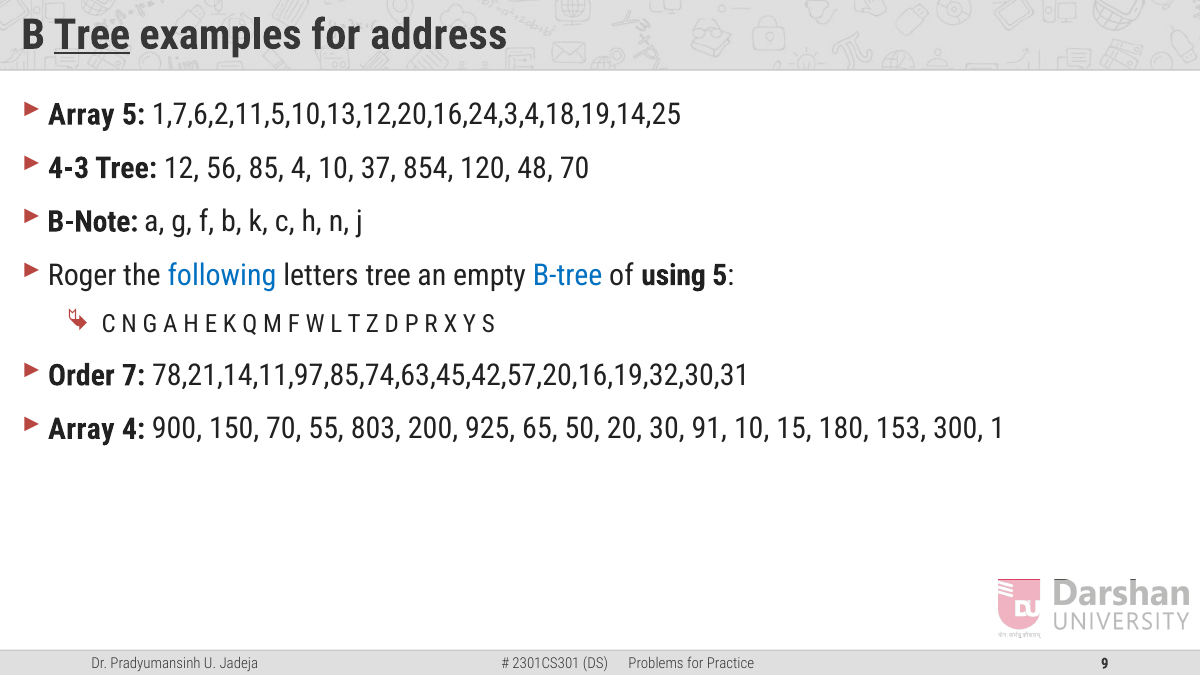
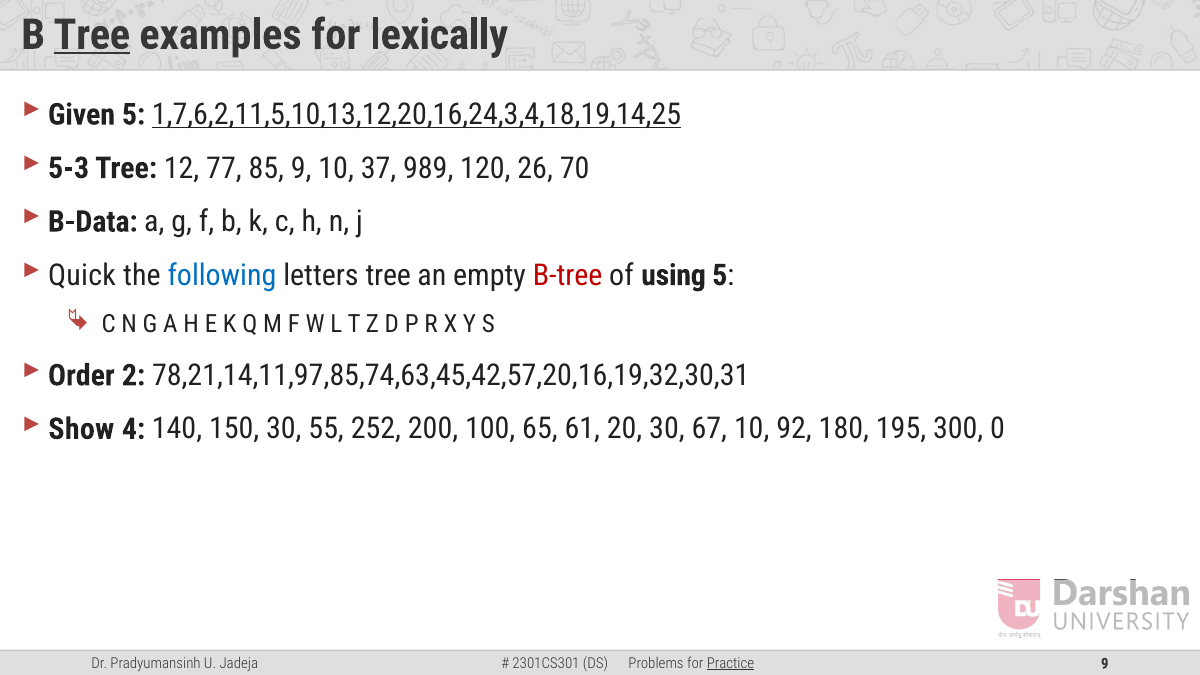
address: address -> lexically (439, 35)
Array: Array -> Given (81, 115)
1,7,6,2,11,5,10,13,12,20,16,24,3,4,18,19,14,25 underline: none -> present (417, 115)
4-3: 4-3 -> 5-3 (69, 168)
56: 56 -> 77 (224, 168)
85 4: 4 -> 9 (301, 168)
854: 854 -> 989 (428, 168)
48: 48 -> 26 (535, 168)
B-Note: B-Note -> B-Data (93, 222)
Roger: Roger -> Quick (82, 275)
B-tree colour: blue -> red (568, 275)
7: 7 -> 2 (134, 375)
Array: Array -> Show (81, 429)
900: 900 -> 140 (177, 429)
150 70: 70 -> 30 (284, 429)
803: 803 -> 252 (376, 429)
925: 925 -> 100 (490, 429)
50: 50 -> 61 (582, 429)
91: 91 -> 67 (709, 429)
15: 15 -> 92 (794, 429)
153: 153 -> 195 (901, 429)
1: 1 -> 0 (998, 429)
Practice underline: none -> present (730, 663)
